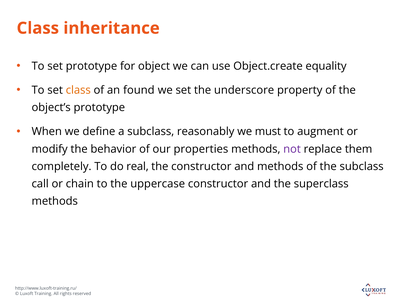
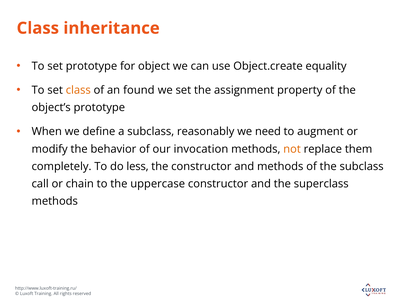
underscore: underscore -> assignment (244, 90)
must: must -> need (268, 132)
properties: properties -> invocation (201, 149)
not colour: purple -> orange (292, 149)
real: real -> less (138, 166)
